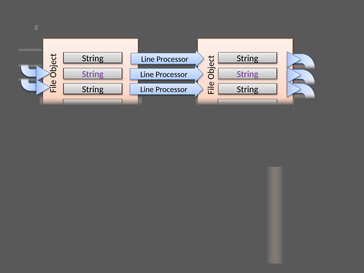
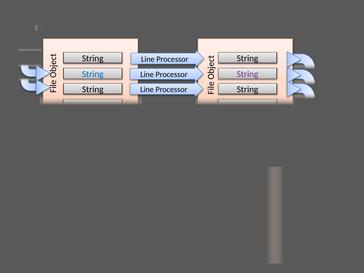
String colour: purple -> blue (93, 74)
